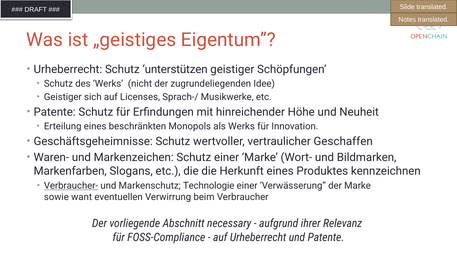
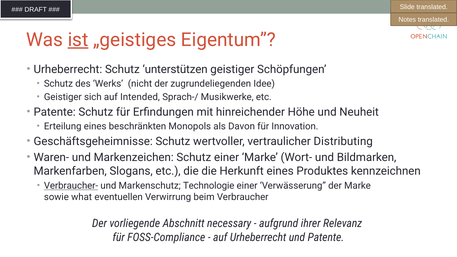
ist underline: none -> present (78, 40)
Licenses: Licenses -> Intended (140, 97)
als Werks: Werks -> Davon (242, 126)
Geschaffen: Geschaffen -> Distributing (343, 141)
want: want -> what (82, 197)
